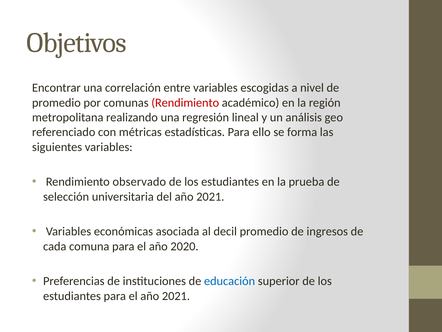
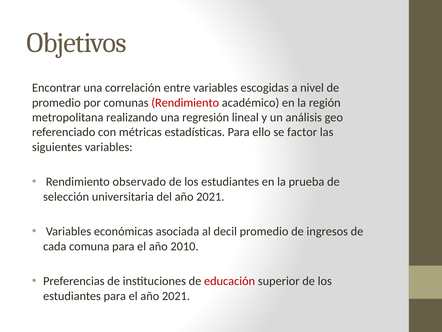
forma: forma -> factor (302, 132)
2020: 2020 -> 2010 (185, 246)
educación colour: blue -> red (230, 281)
